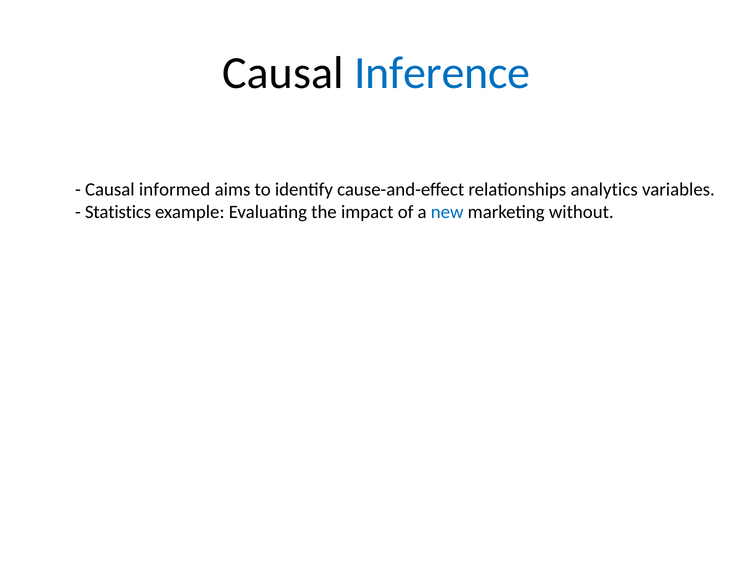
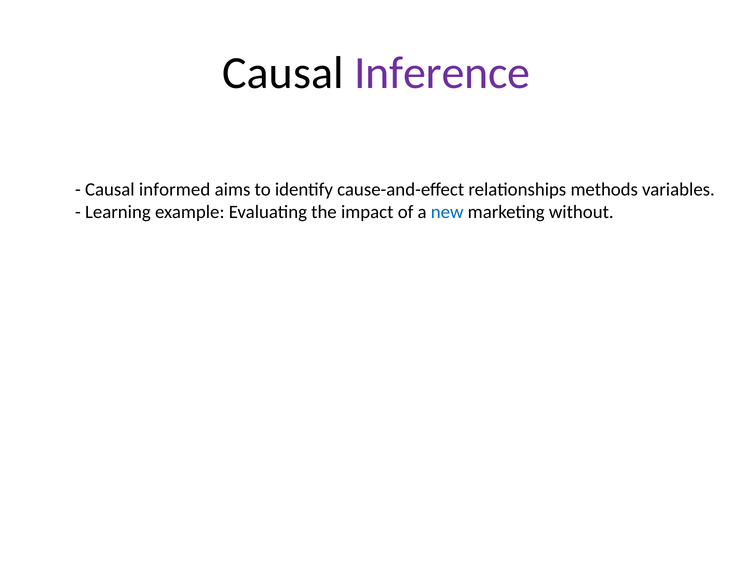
Inference colour: blue -> purple (442, 73)
analytics: analytics -> methods (604, 189)
Statistics: Statistics -> Learning (118, 212)
